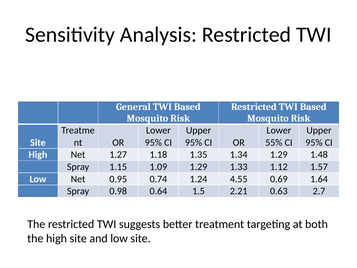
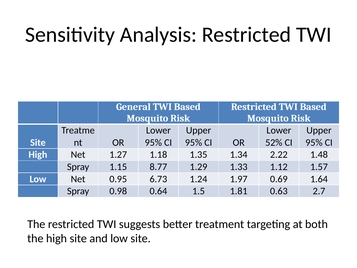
55%: 55% -> 52% (274, 142)
1.34 1.29: 1.29 -> 2.22 (279, 155)
1.09: 1.09 -> 8.77 (158, 167)
0.74: 0.74 -> 6.73 (158, 179)
4.55: 4.55 -> 1.97 (239, 179)
2.21: 2.21 -> 1.81 (239, 191)
